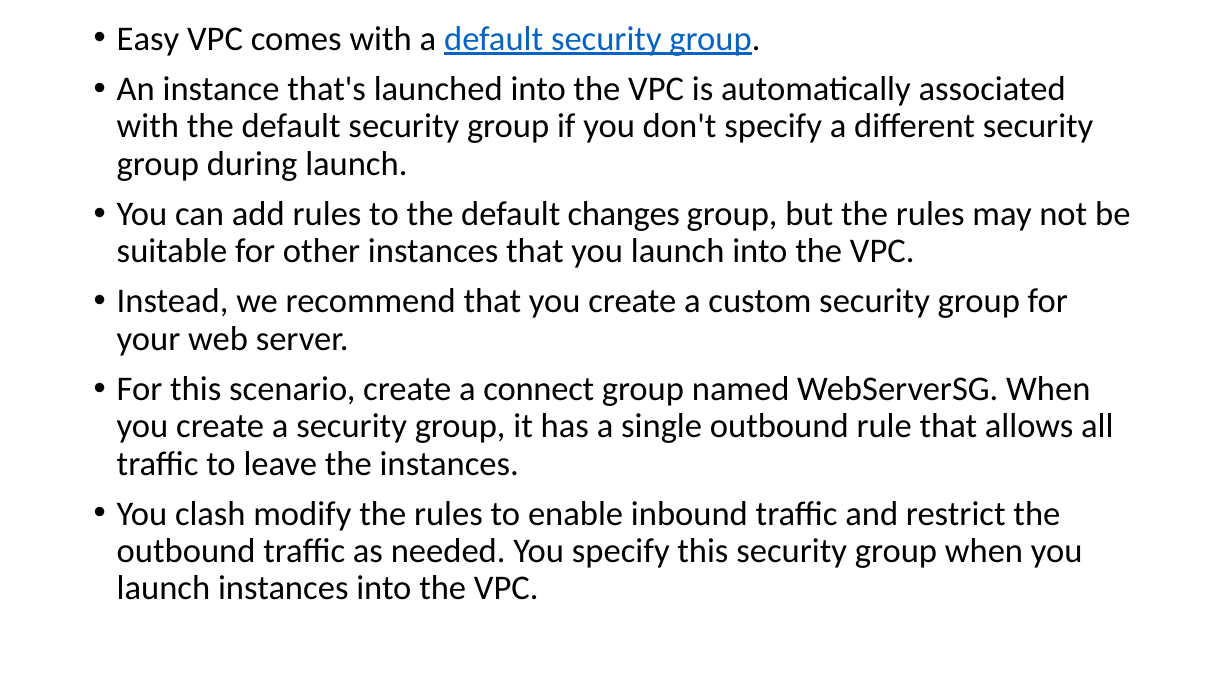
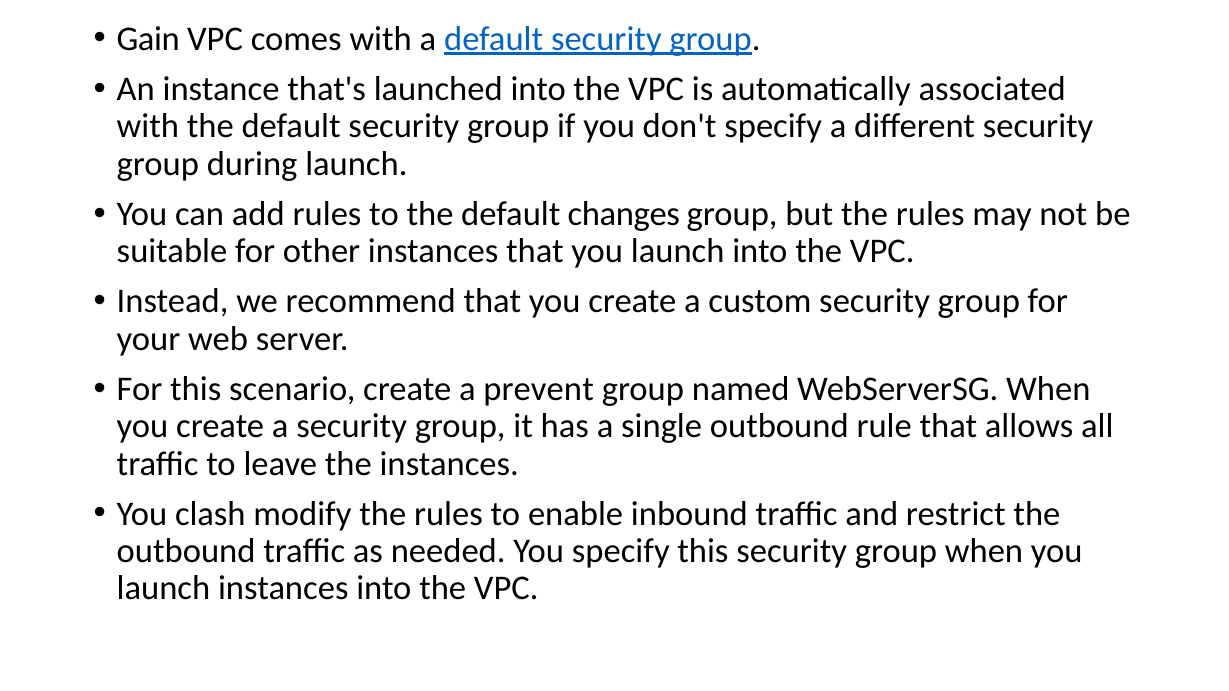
Easy: Easy -> Gain (148, 39)
connect: connect -> prevent (539, 389)
